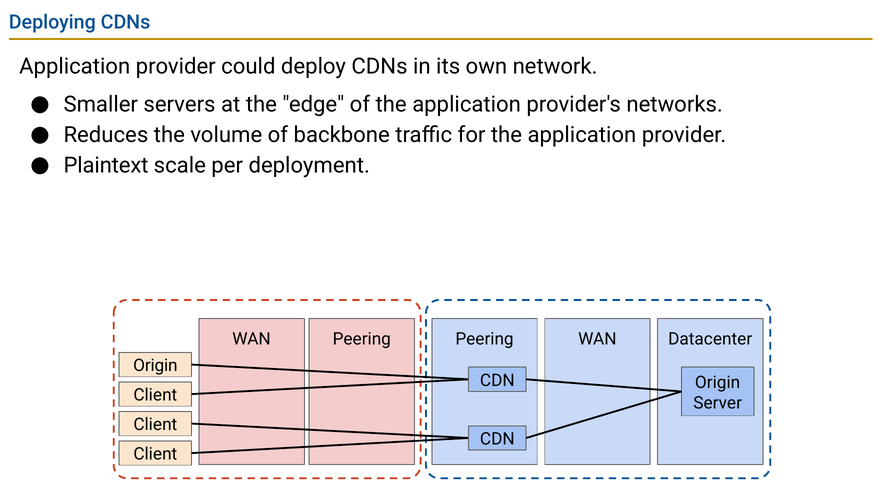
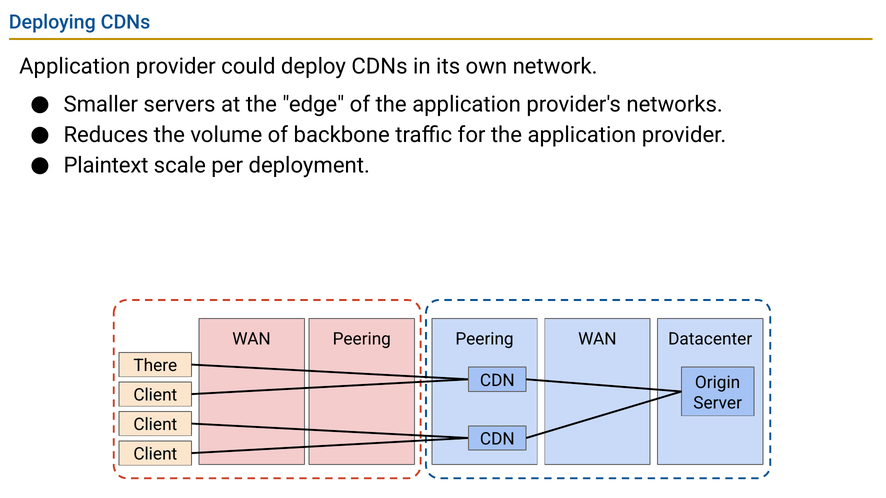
Origin: Origin -> There (155, 366)
